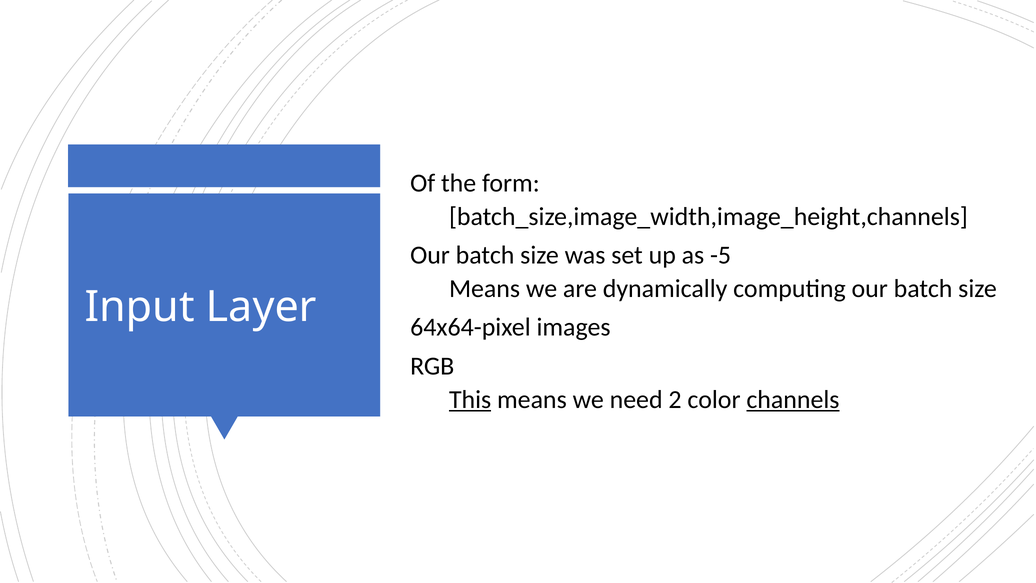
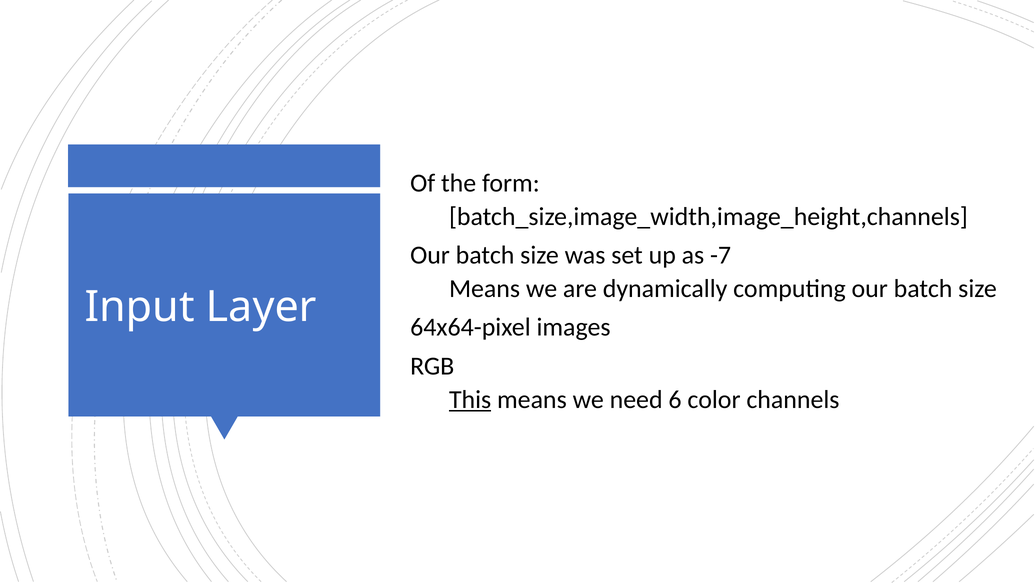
-5: -5 -> -7 (721, 255)
2: 2 -> 6 (675, 399)
channels underline: present -> none (793, 399)
